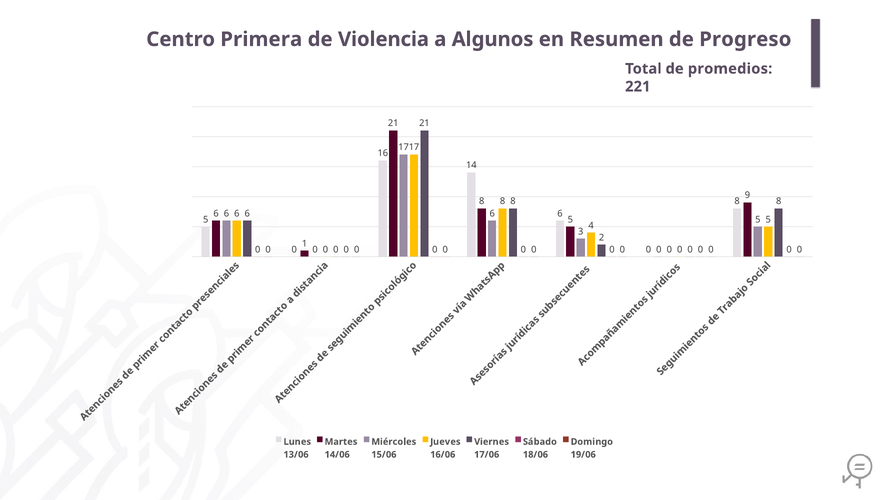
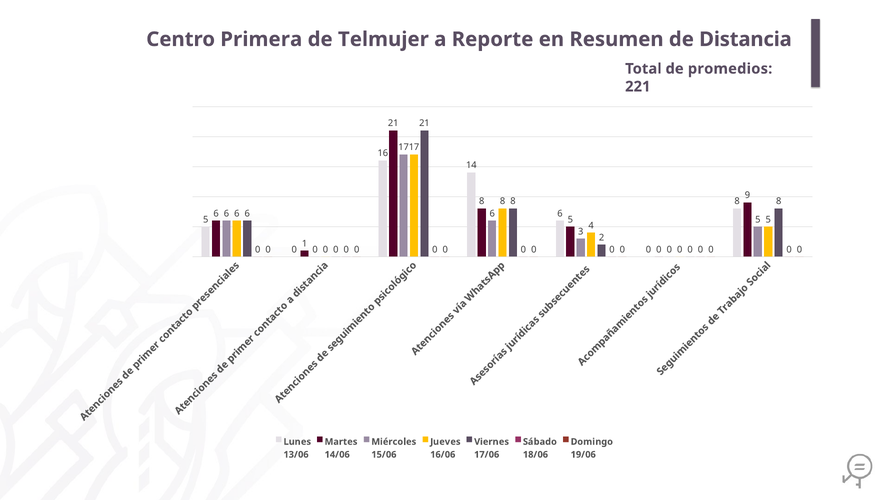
Violencia: Violencia -> Telmujer (383, 39)
Algunos: Algunos -> Reporte (492, 39)
Progreso: Progreso -> Distancia (745, 39)
